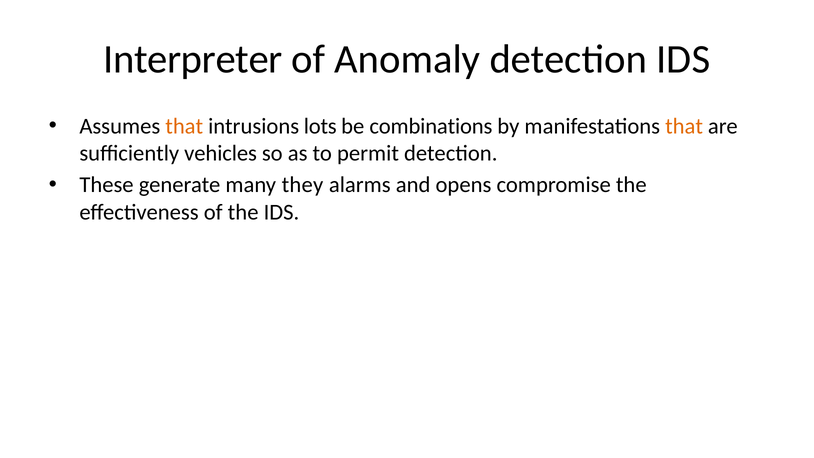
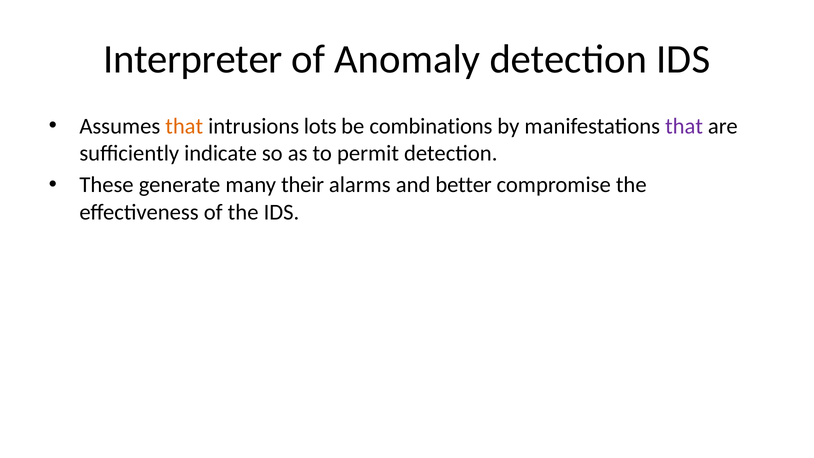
that colour: orange -> purple (684, 126)
vehicles: vehicles -> indicate (221, 153)
they: they -> their (303, 185)
opens: opens -> better (464, 185)
